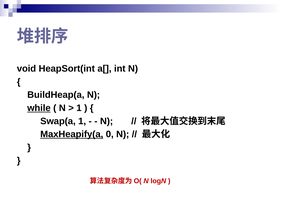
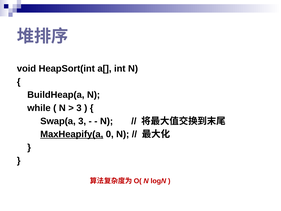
while underline: present -> none (39, 108)
1: 1 -> 3 (79, 108)
Swap(a 1: 1 -> 3 (82, 121)
